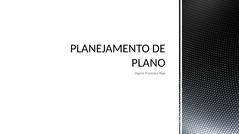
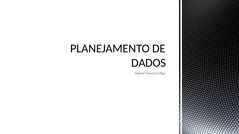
PLANO: PLANO -> DADOS (149, 63)
